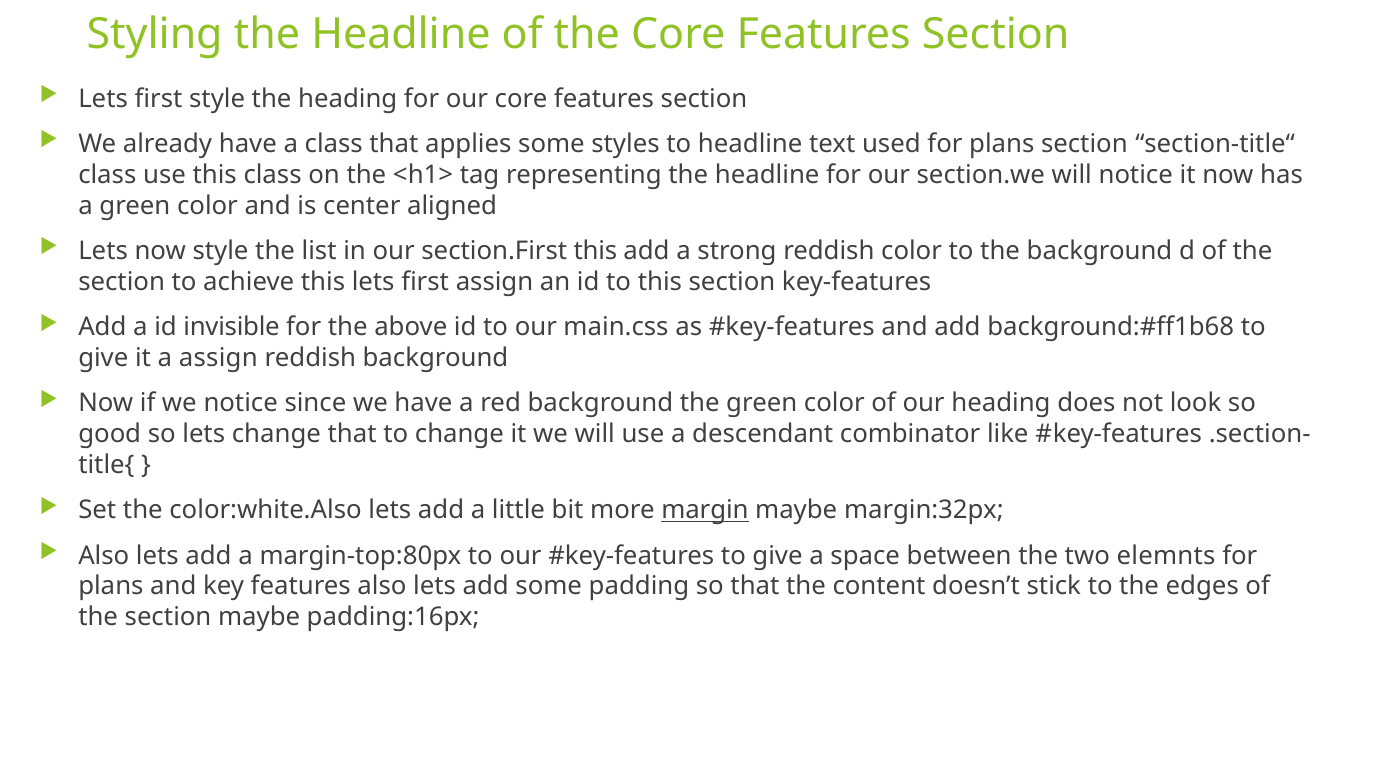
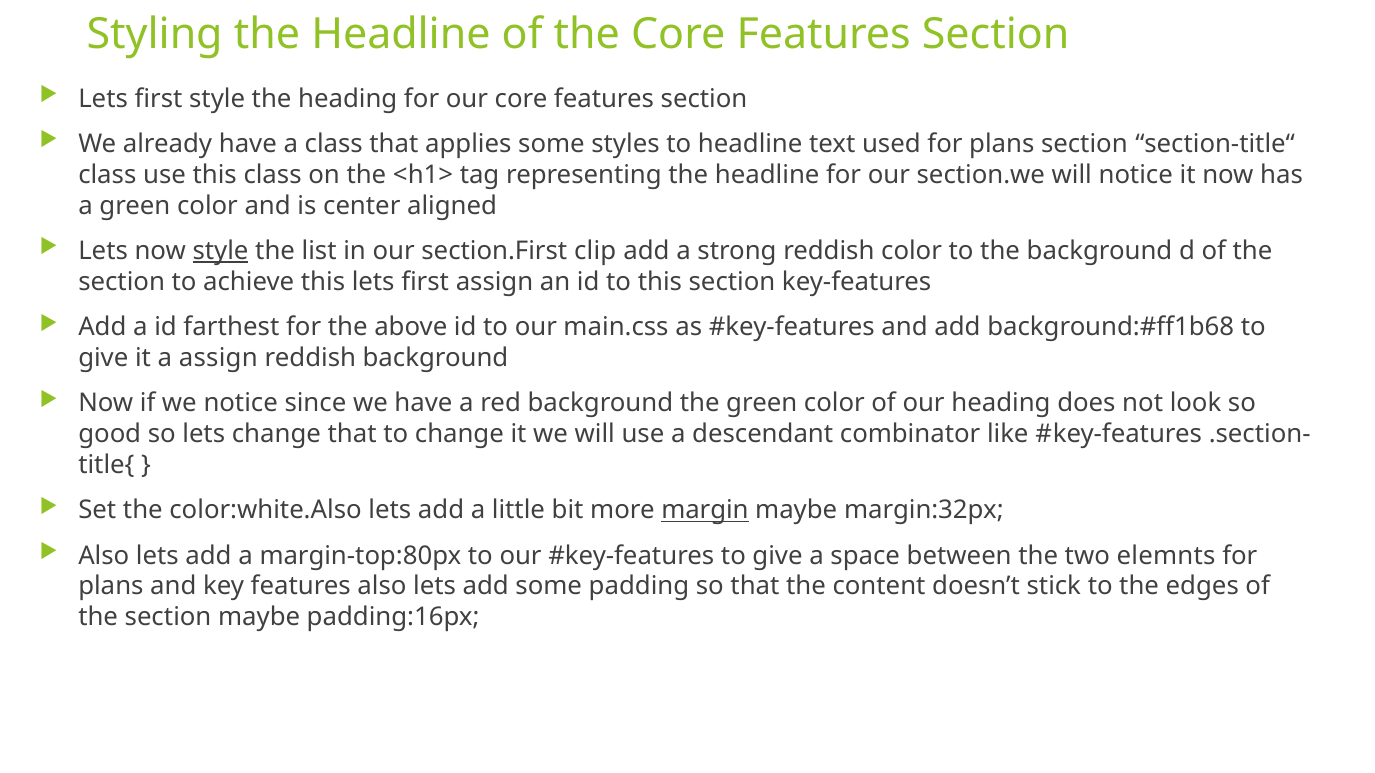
style underline: none -> present (221, 251)
section.First this: this -> clip (595, 251)
invisible: invisible -> farthest (231, 327)
